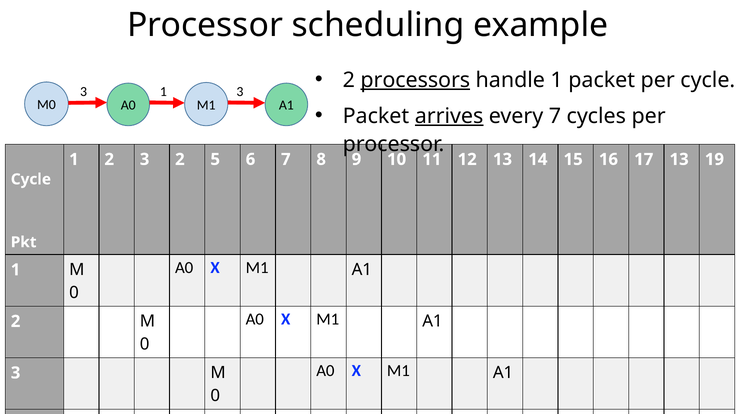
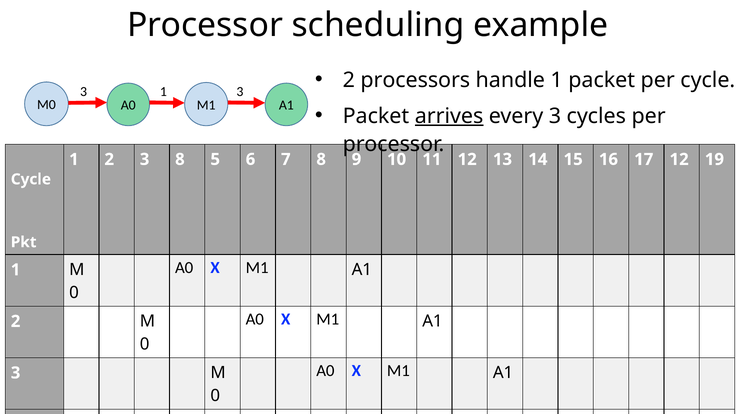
processors underline: present -> none (415, 80)
every 7: 7 -> 3 (555, 116)
3 2: 2 -> 8 (180, 159)
17 13: 13 -> 12 (679, 159)
